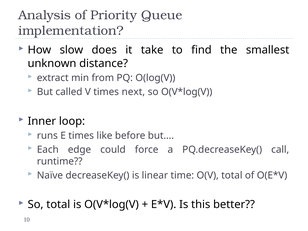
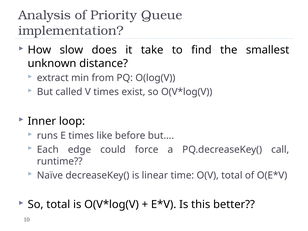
next: next -> exist (133, 92)
